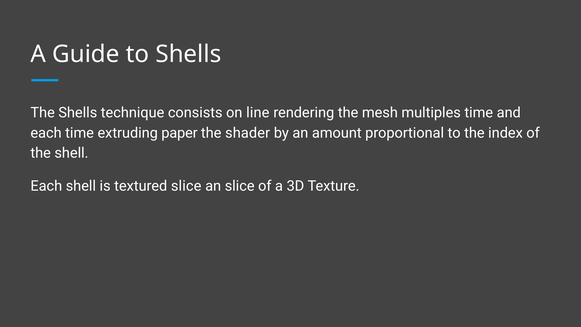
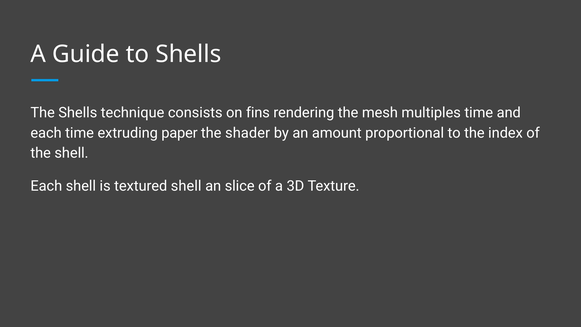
line: line -> fins (258, 113)
textured slice: slice -> shell (186, 186)
